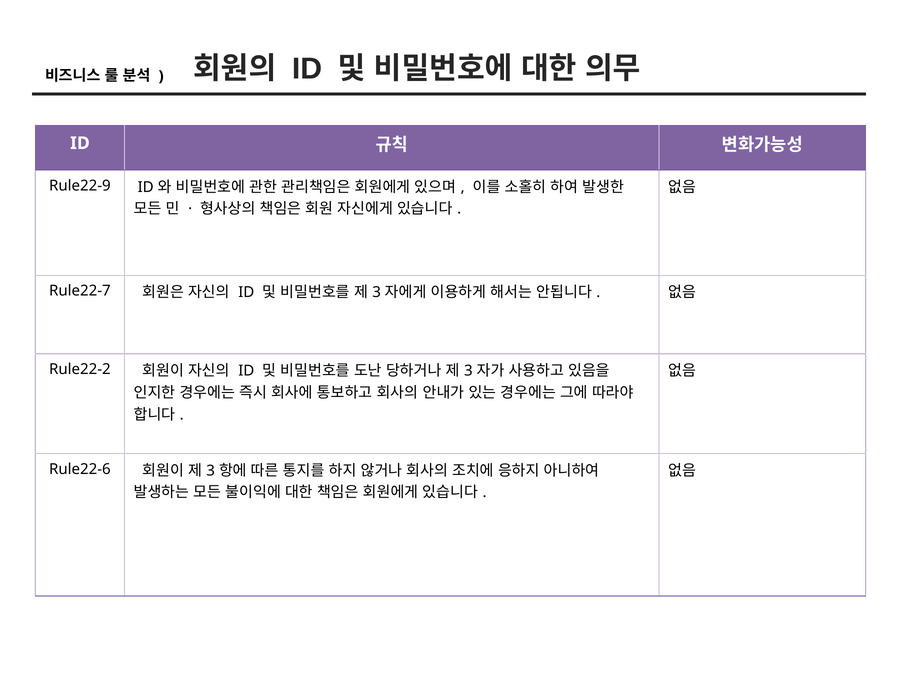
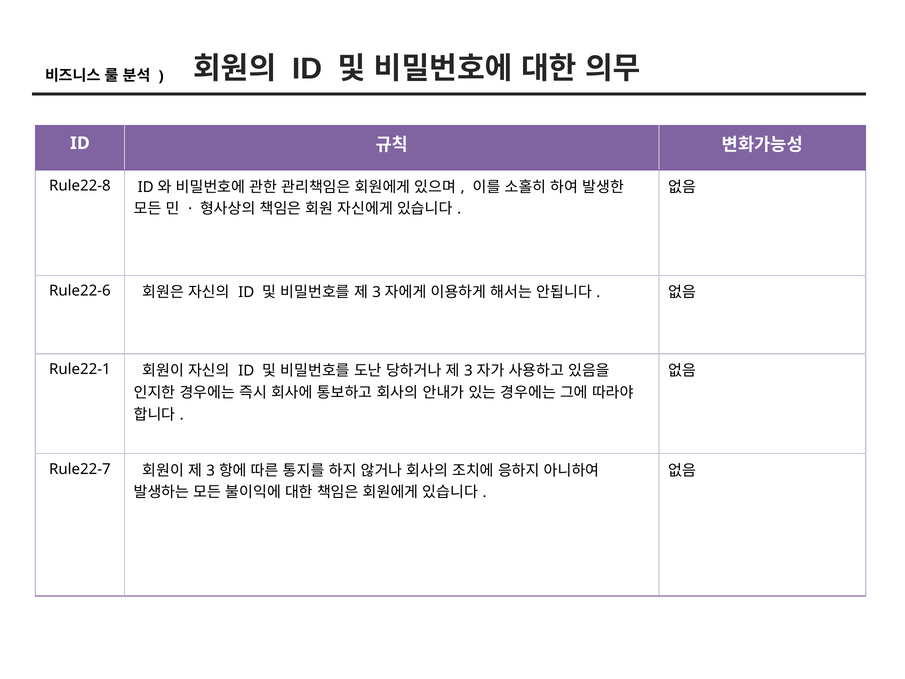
Rule22-9: Rule22-9 -> Rule22-8 (80, 186)
Rule22-7: Rule22-7 -> Rule22-6 (80, 291)
Rule22-2: Rule22-2 -> Rule22-1 (80, 369)
Rule22-6: Rule22-6 -> Rule22-7 (80, 469)
